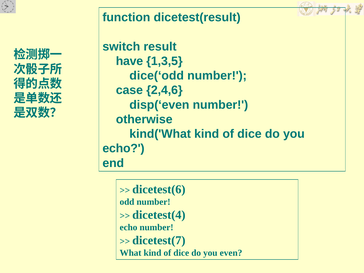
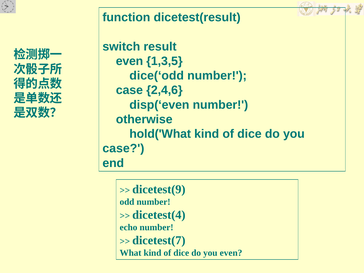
have: have -> even (129, 61)
kind('What: kind('What -> hold('What (160, 134)
echo: echo -> case (123, 148)
dicetest(6: dicetest(6 -> dicetest(9 (159, 189)
